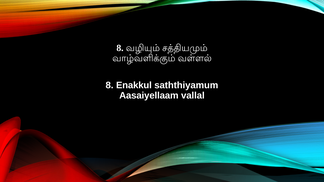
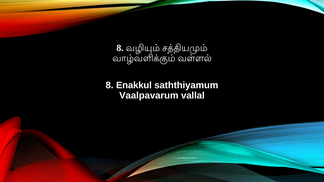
Aasaiyellaam: Aasaiyellaam -> Vaalpavarum (149, 96)
